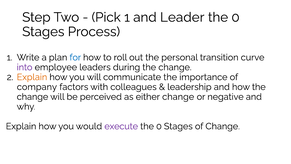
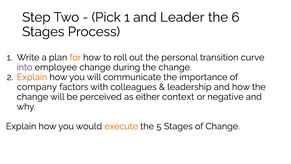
0: 0 -> 6 (236, 17)
for colour: blue -> orange (75, 57)
employee leaders: leaders -> change (95, 67)
either change: change -> context (178, 97)
execute colour: purple -> orange (121, 126)
0: 0 -> 5 (159, 126)
